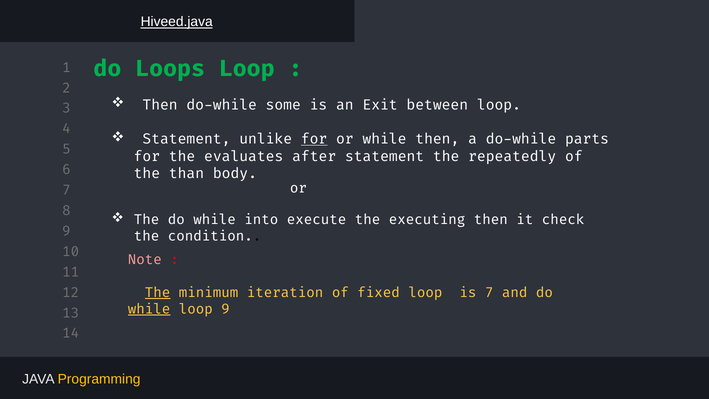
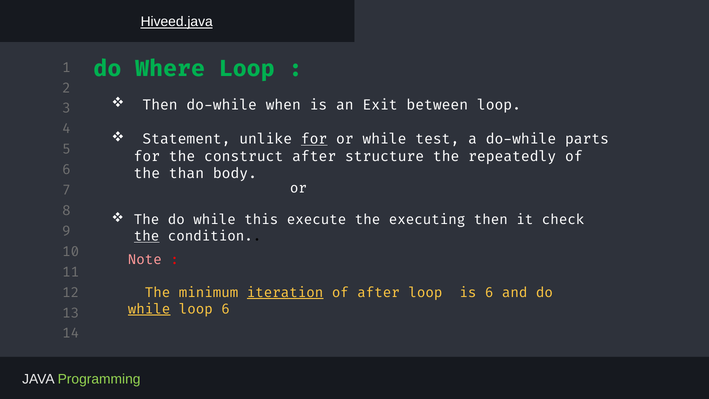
Loops: Loops -> Where (170, 69)
some: some -> when (283, 105)
while then: then -> test (437, 139)
evaluates: evaluates -> construct (244, 156)
after statement: statement -> structure (385, 156)
into: into -> this (261, 220)
the underline: none -> present (146, 236)
The underline: present -> none (158, 293)
iteration underline: none -> present (285, 293)
of fixed: fixed -> after (379, 293)
is 7: 7 -> 6 (489, 293)
loop 9: 9 -> 6 (226, 309)
Programming colour: yellow -> light green (99, 379)
